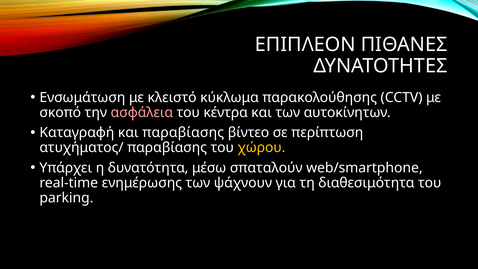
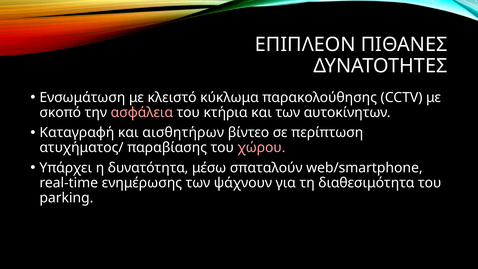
κέντρα: κέντρα -> κτήρια (226, 113)
και παραβίασης: παραβίασης -> αισθητήρων (183, 133)
χώρου colour: yellow -> pink (261, 148)
